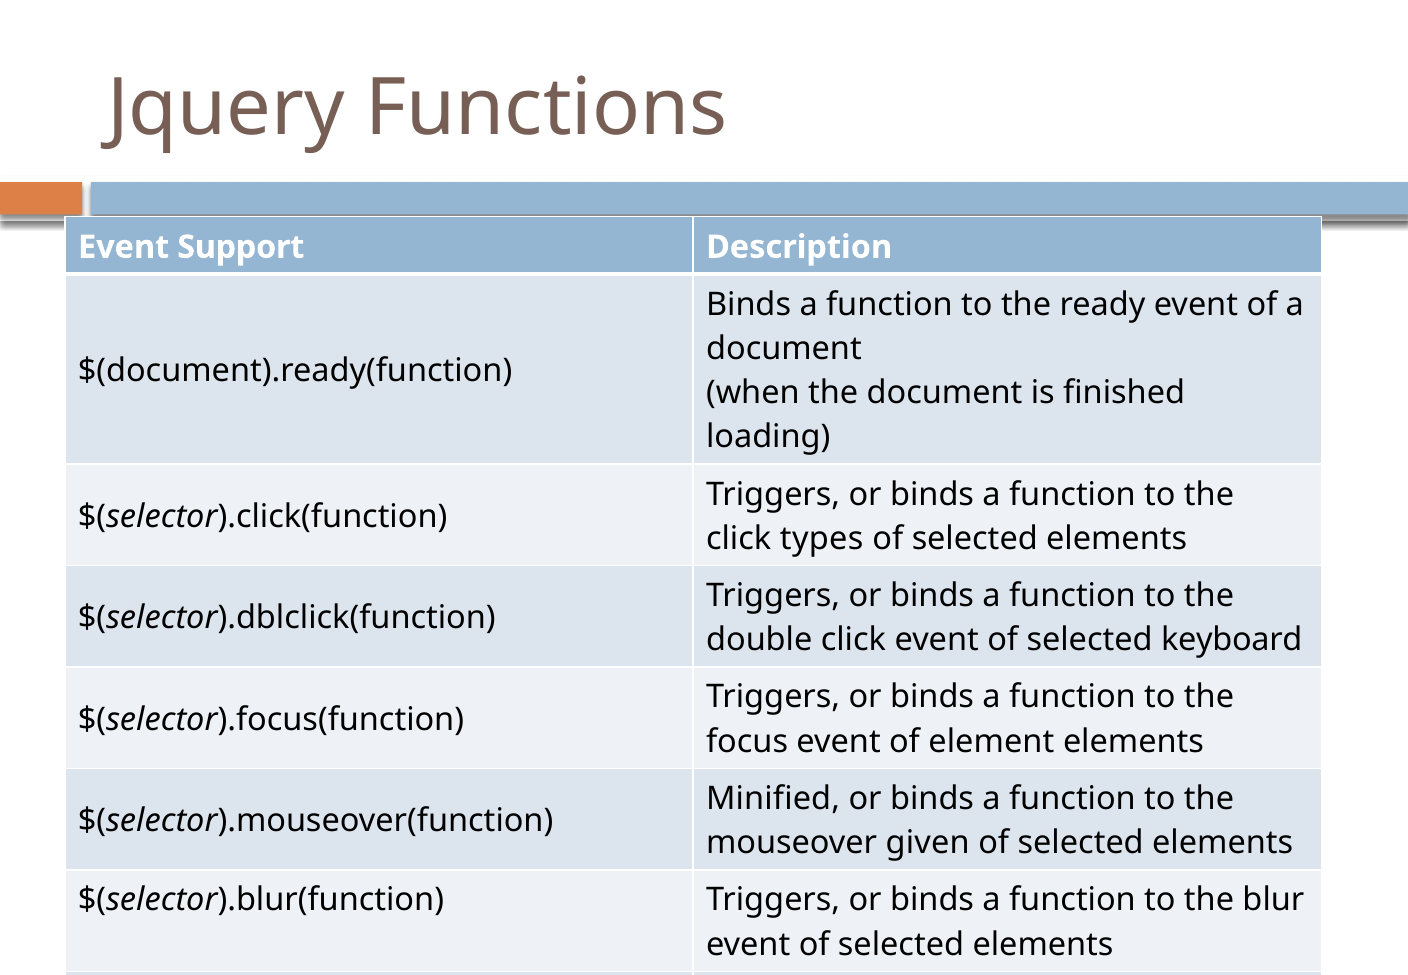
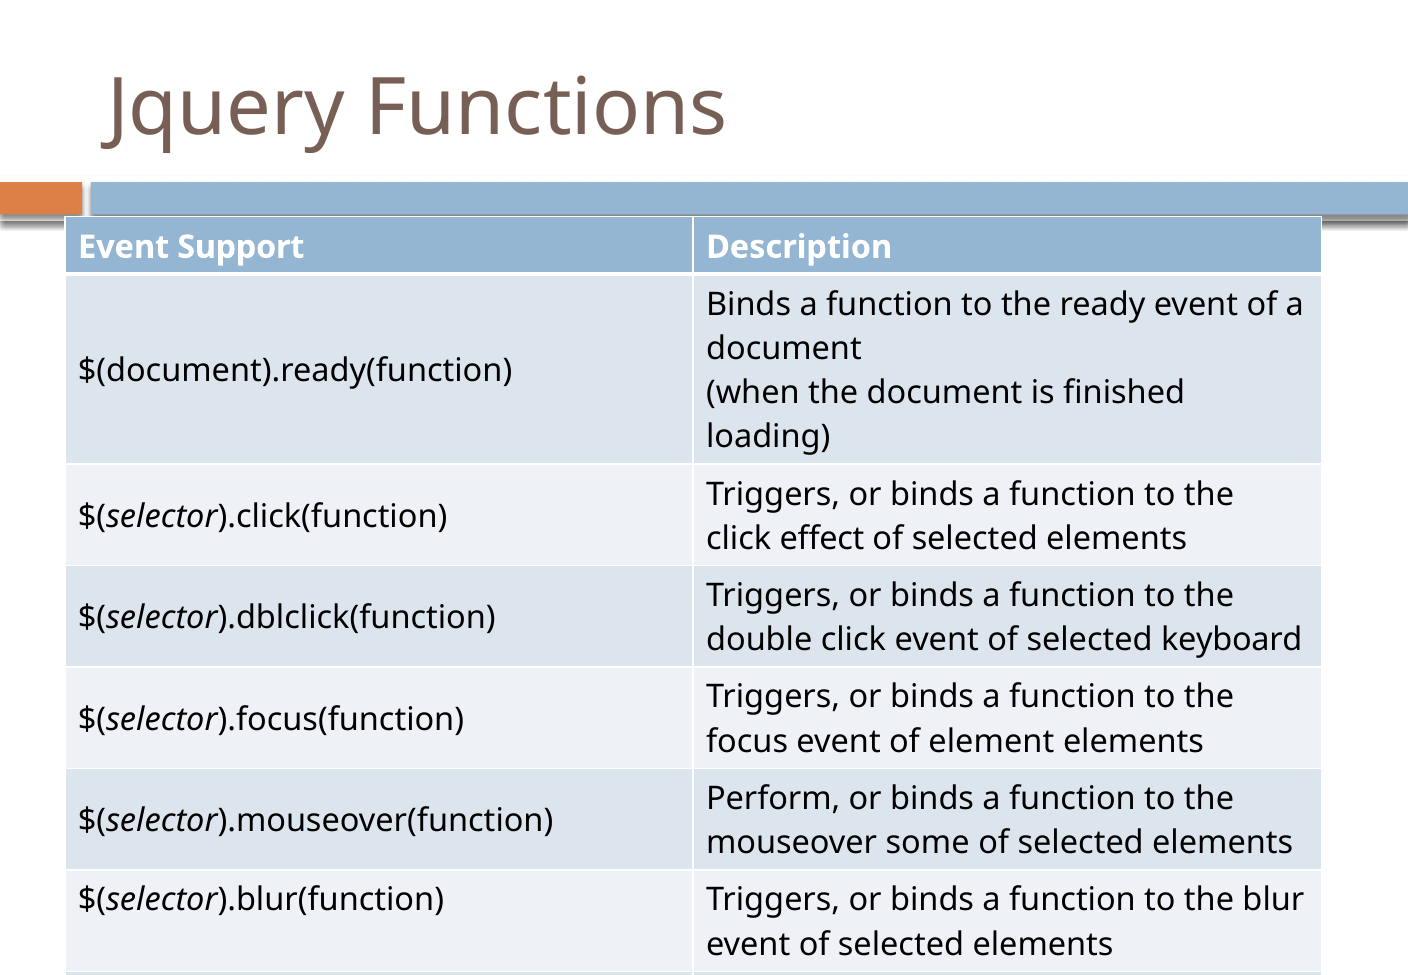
types: types -> effect (822, 538)
Minified: Minified -> Perform (773, 799)
given: given -> some (928, 843)
